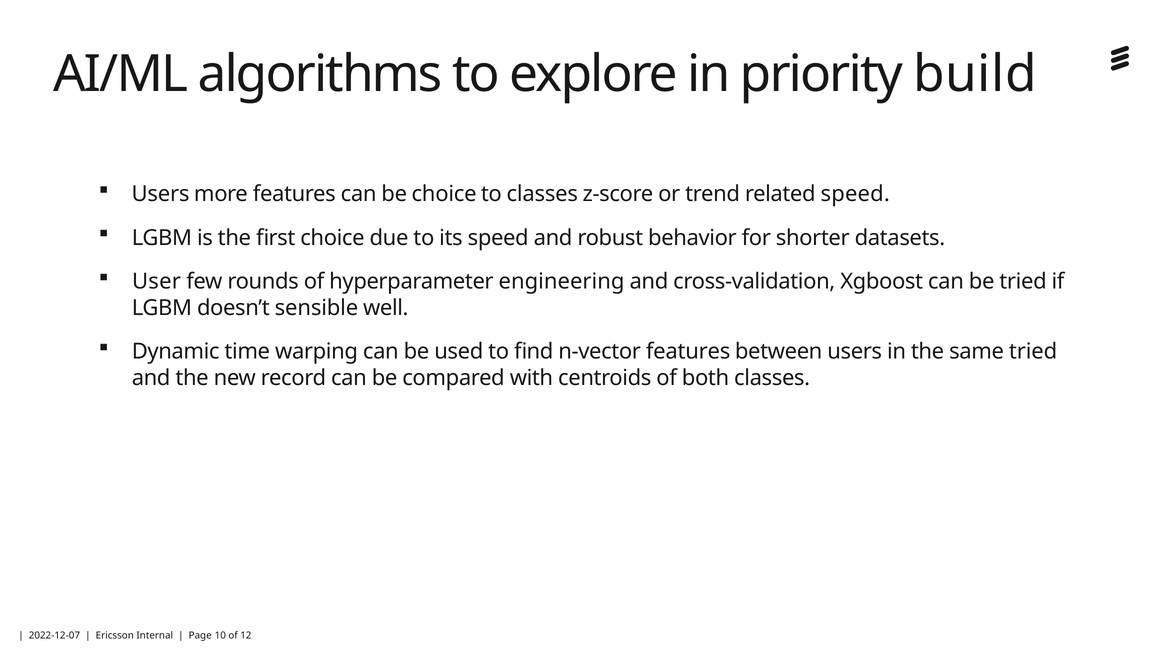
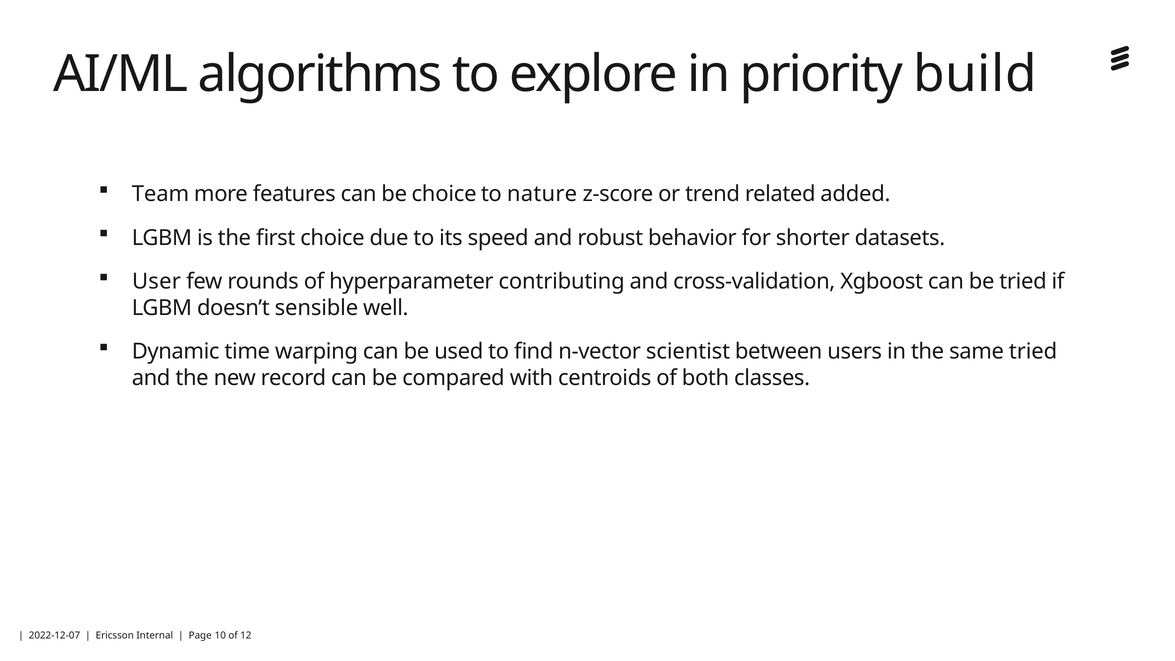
Users: Users -> Team (160, 194)
to classes: classes -> nature (542, 194)
related speed: speed -> added (855, 194)
engineering: engineering -> contributing (562, 281)
n-vector features: features -> scientist (688, 351)
